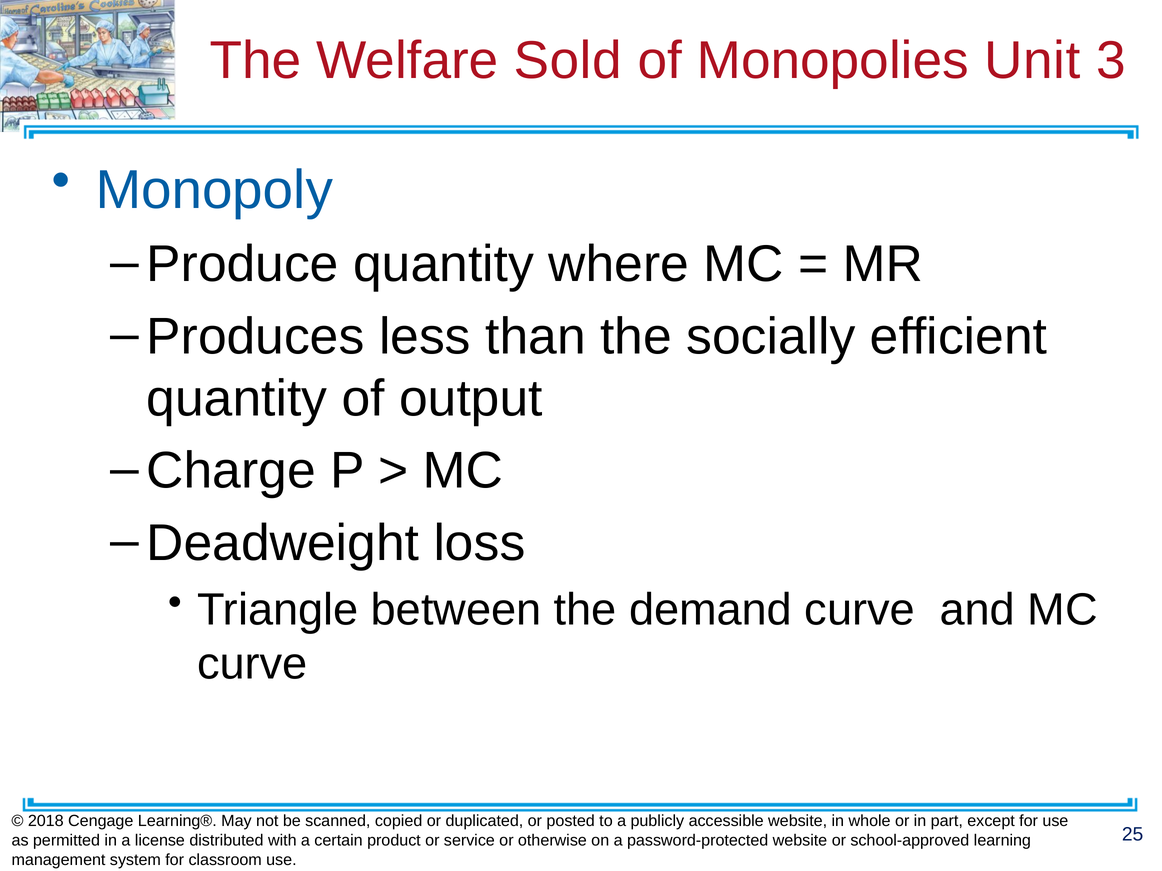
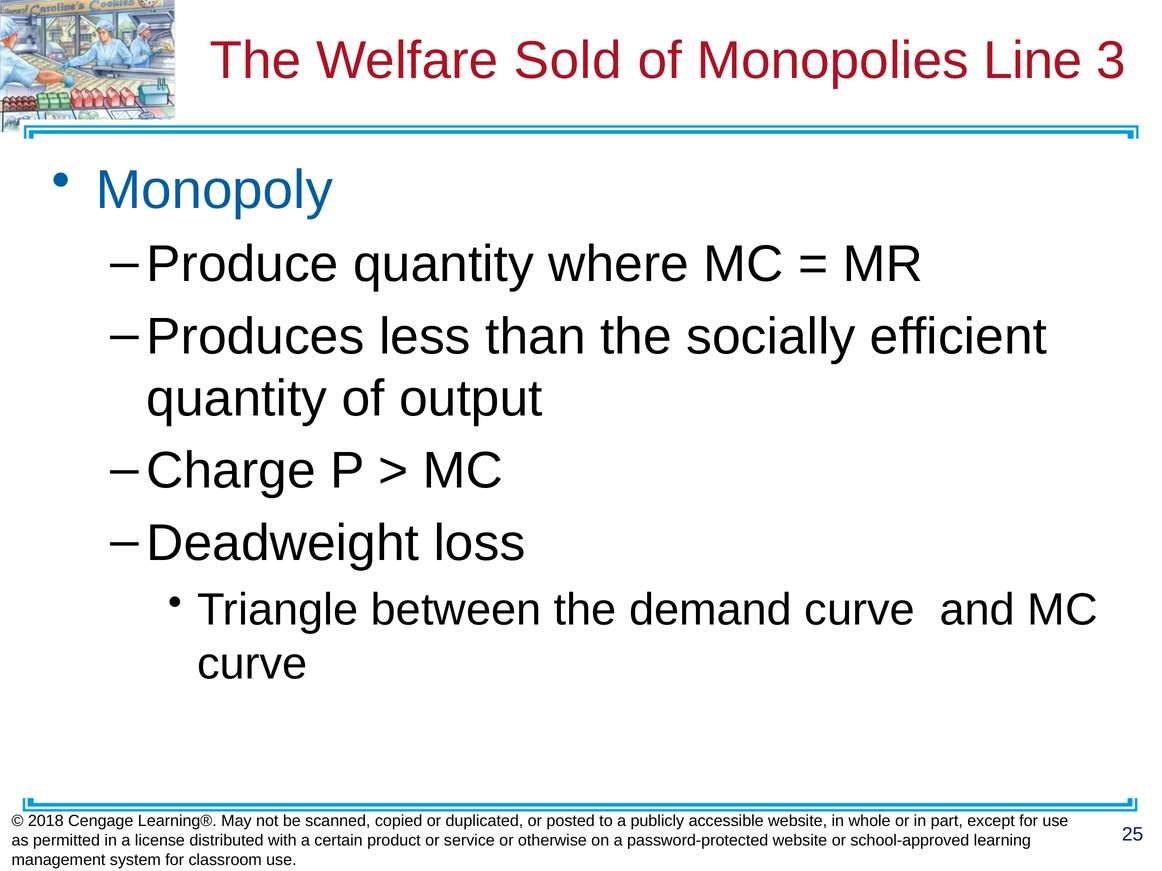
Unit: Unit -> Line (1033, 61)
